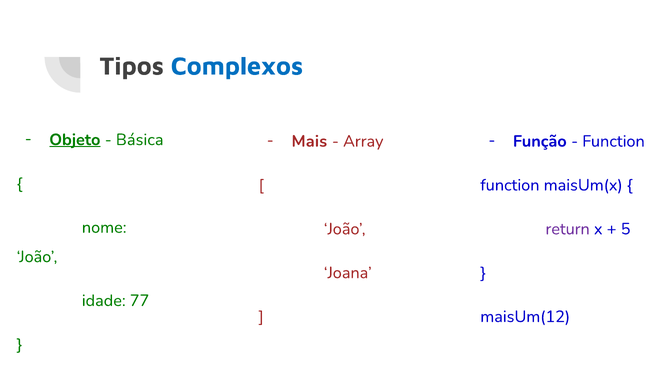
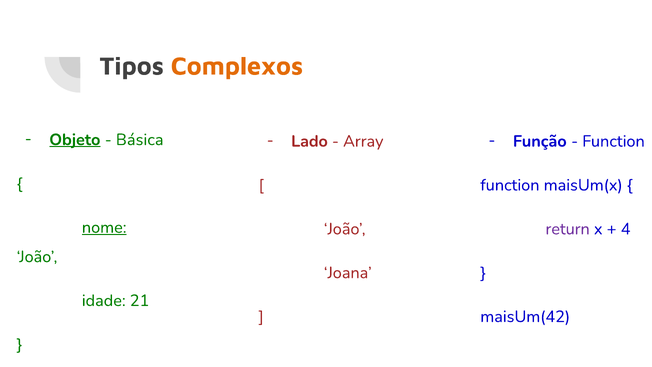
Complexos colour: blue -> orange (237, 66)
Mais: Mais -> Lado (309, 141)
nome underline: none -> present (104, 227)
5: 5 -> 4 (626, 229)
77: 77 -> 21 (140, 300)
maisUm(12: maisUm(12 -> maisUm(42 (525, 316)
